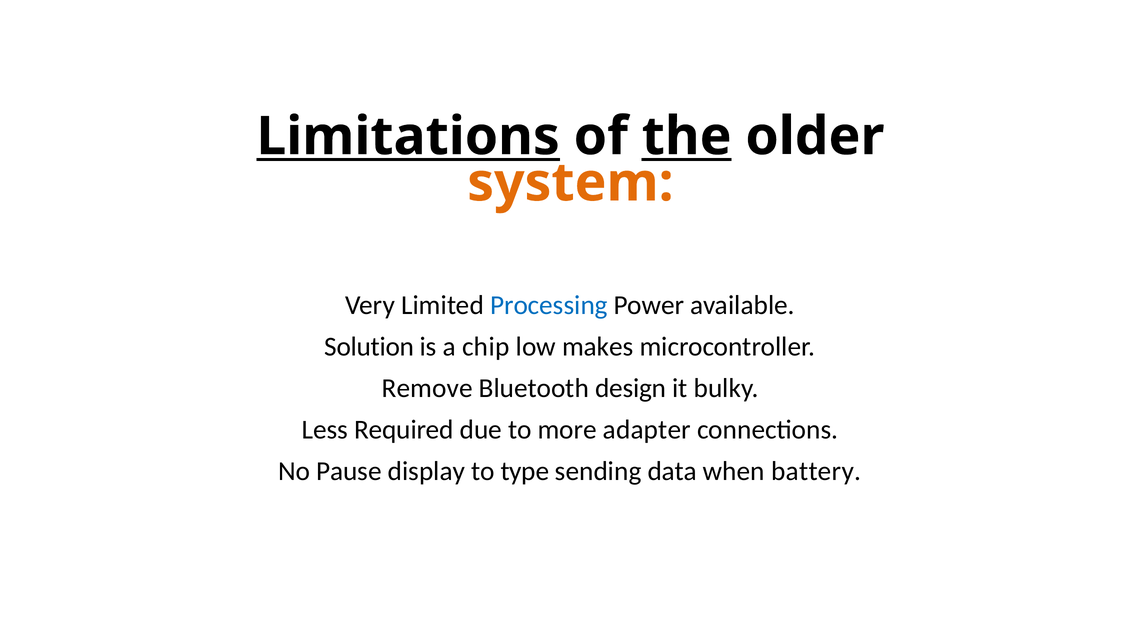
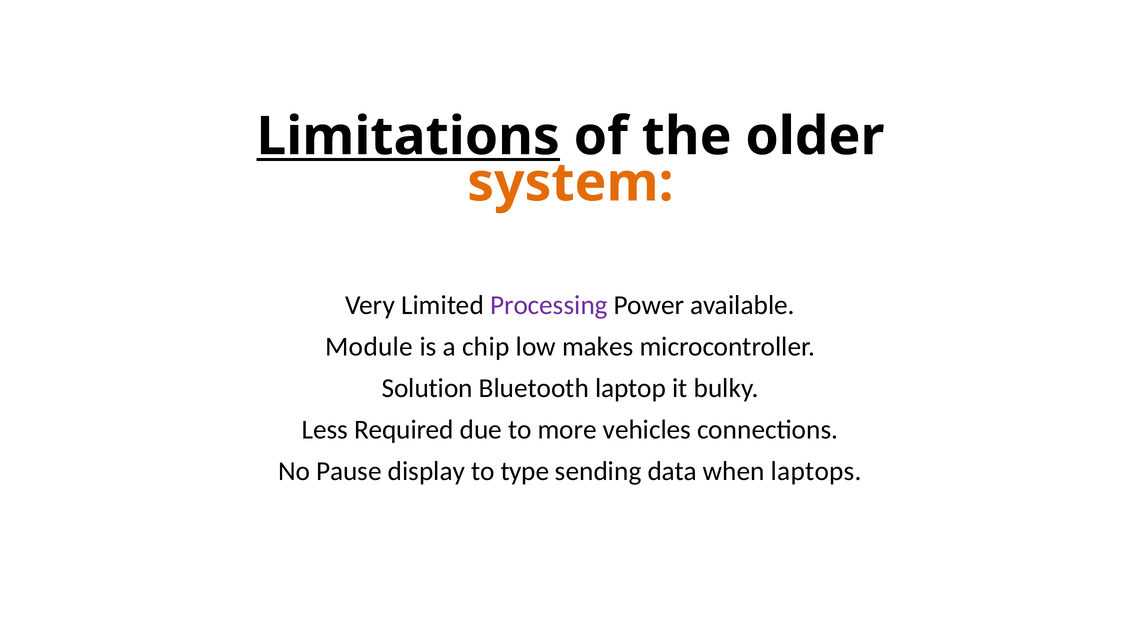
the underline: present -> none (687, 136)
Processing colour: blue -> purple (549, 305)
Solution: Solution -> Module (369, 347)
Remove: Remove -> Solution (427, 388)
design: design -> laptop (631, 388)
adapter: adapter -> vehicles (647, 430)
battery: battery -> laptops (816, 471)
